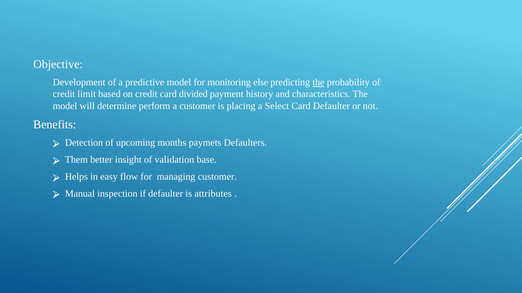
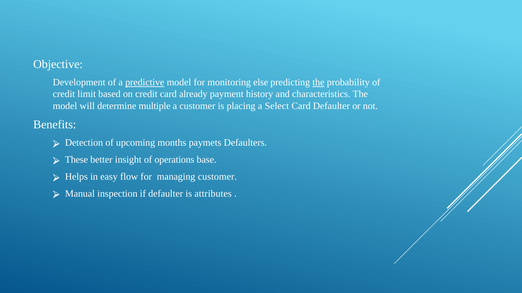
predictive underline: none -> present (145, 83)
divided: divided -> already (193, 94)
perform: perform -> multiple (155, 106)
Them: Them -> These (76, 160)
validation: validation -> operations (174, 160)
